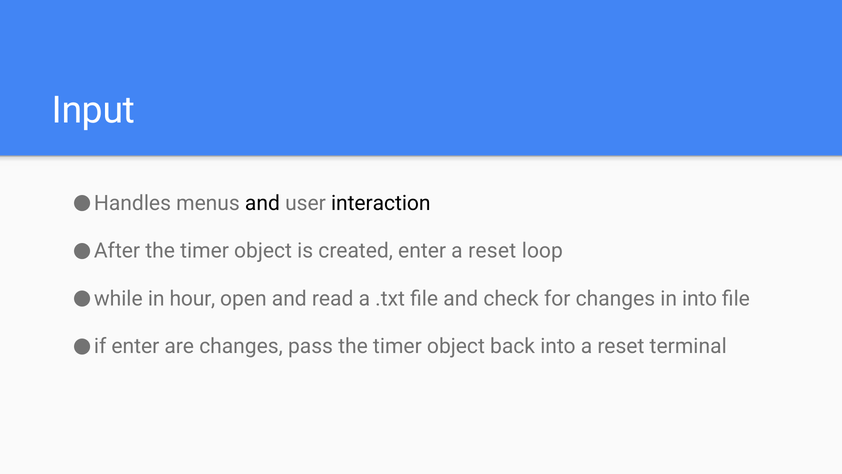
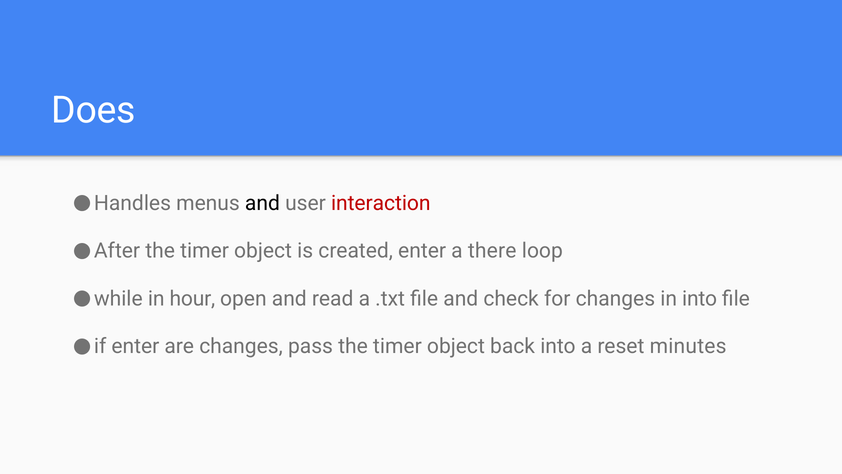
Input: Input -> Does (93, 110)
interaction colour: black -> red (381, 203)
enter a reset: reset -> there (492, 251)
terminal: terminal -> minutes (688, 346)
